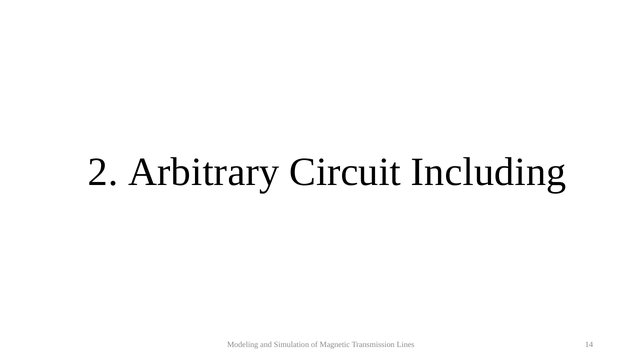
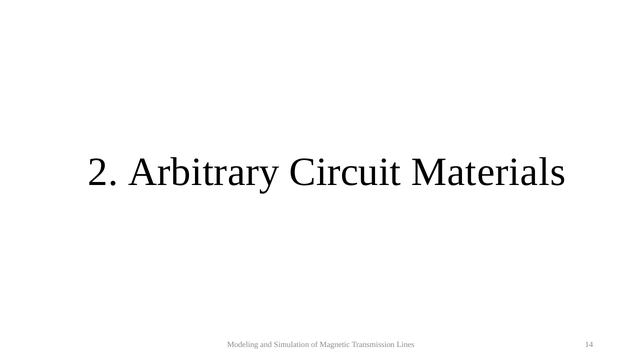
Including: Including -> Materials (489, 172)
